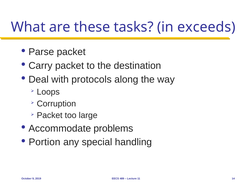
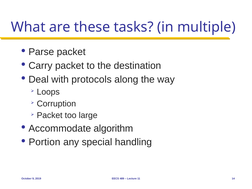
exceeds: exceeds -> multiple (206, 27)
problems: problems -> algorithm (113, 128)
